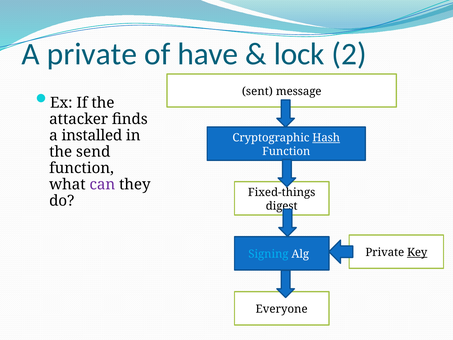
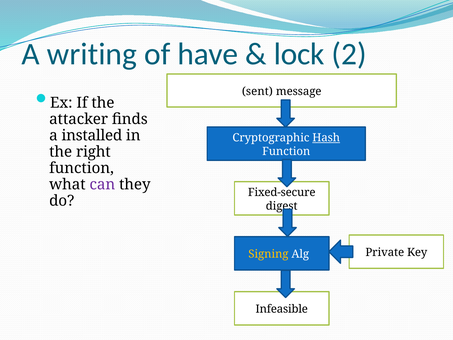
A private: private -> writing (92, 54)
send: send -> right (93, 152)
Fixed-things: Fixed-things -> Fixed-secure (282, 192)
Key underline: present -> none (417, 252)
Signing colour: light blue -> yellow (268, 254)
Everyone: Everyone -> Infeasible (282, 309)
